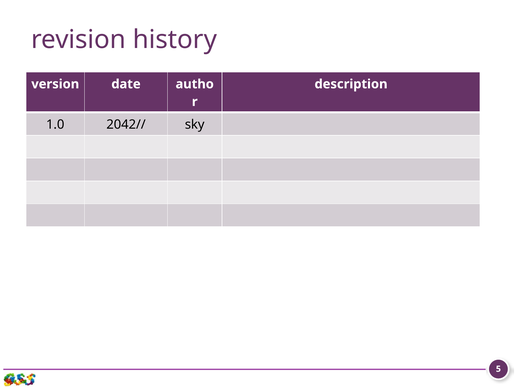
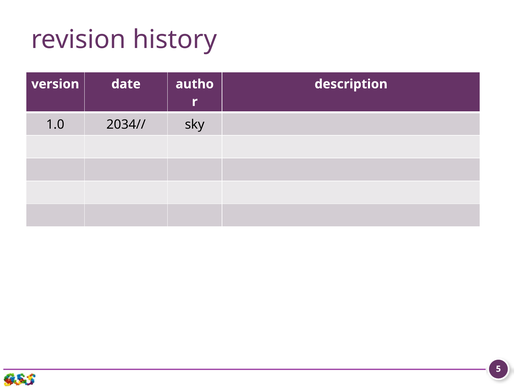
2042//: 2042// -> 2034// (126, 125)
